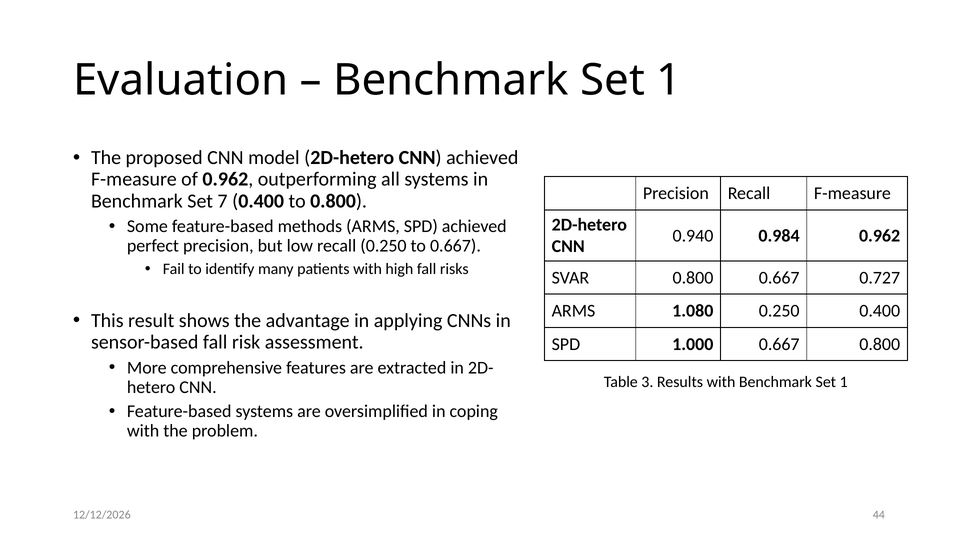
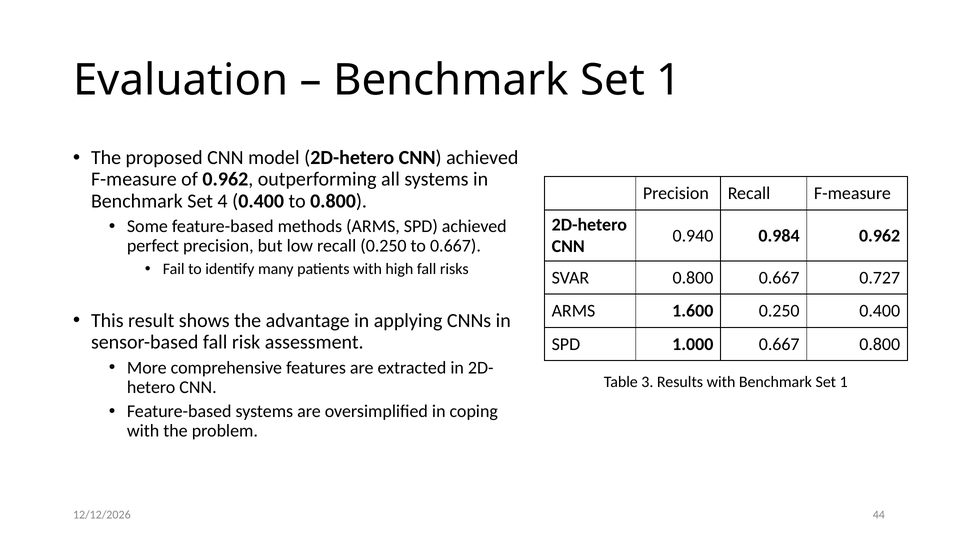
7: 7 -> 4 (223, 201)
1.080: 1.080 -> 1.600 (693, 311)
